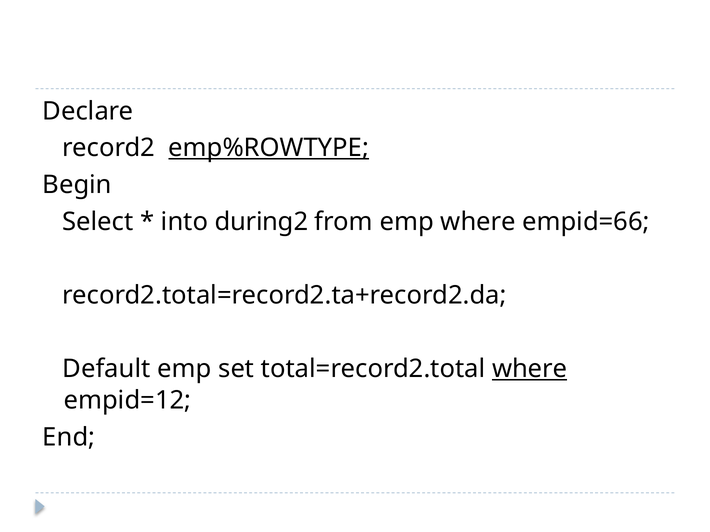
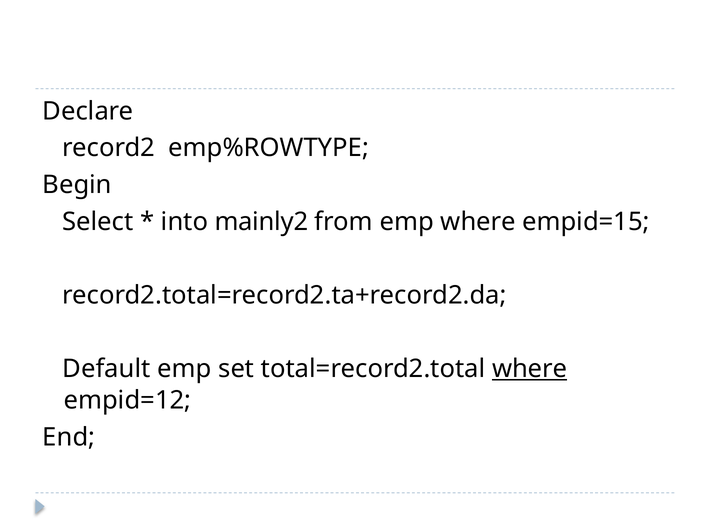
emp%ROWTYPE underline: present -> none (269, 148)
during2: during2 -> mainly2 (261, 222)
empid=66: empid=66 -> empid=15 (586, 222)
